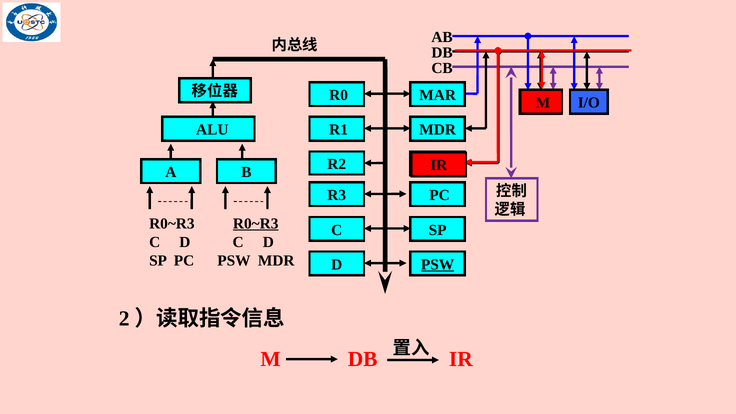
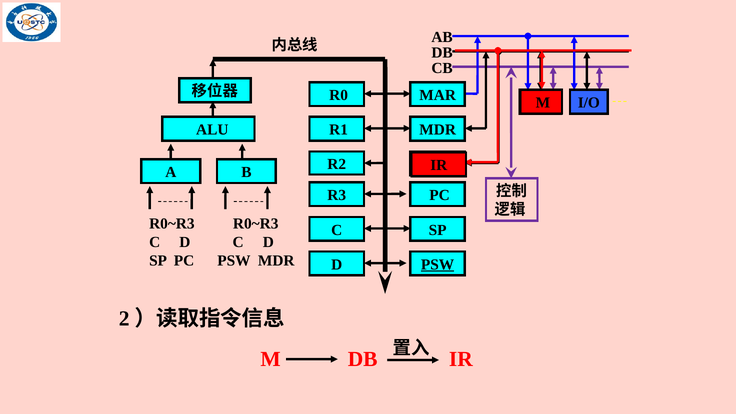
R0~R3 underline: present -> none (256, 223)
